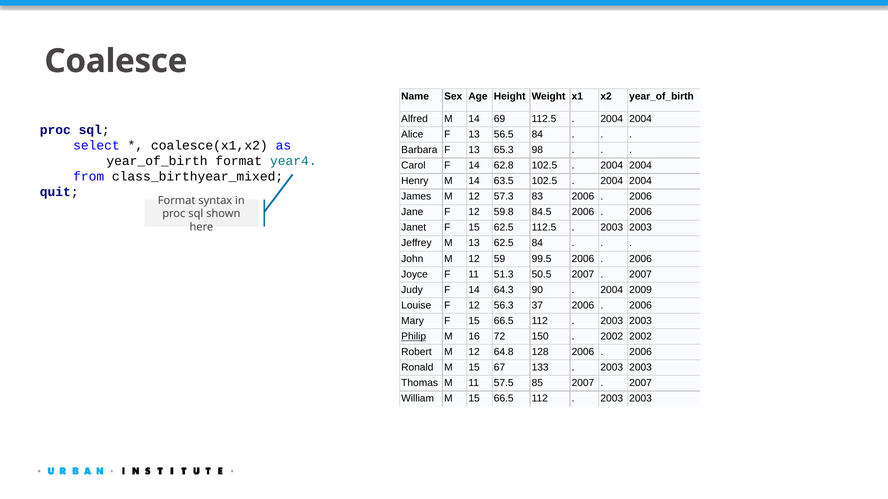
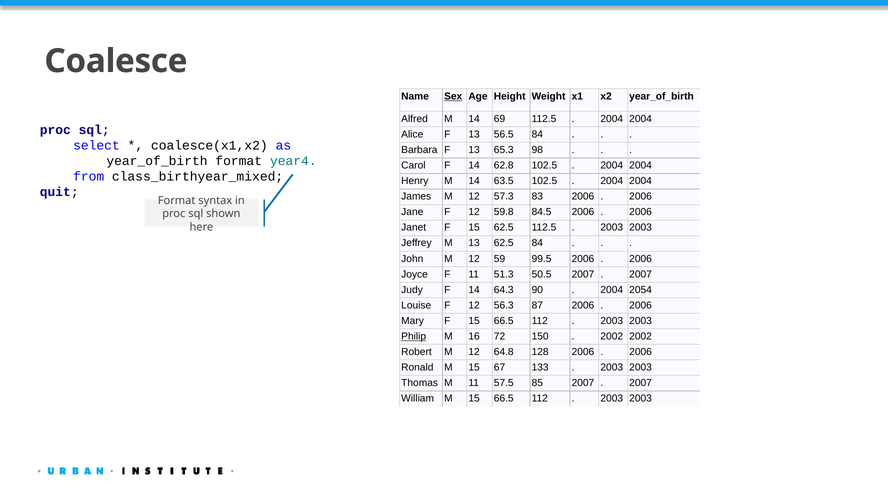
Sex underline: none -> present (453, 96)
2009: 2009 -> 2054 (641, 290)
37: 37 -> 87 (537, 306)
